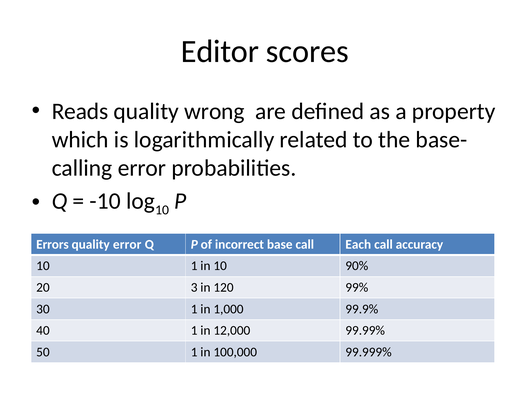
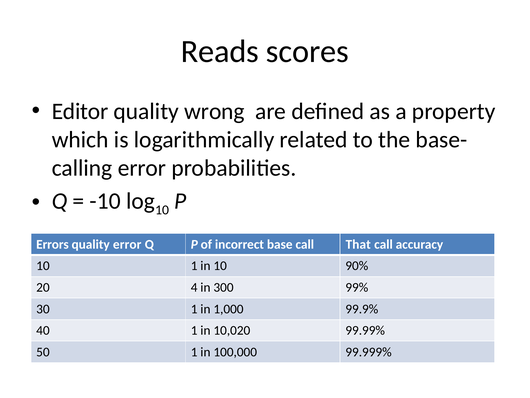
Editor: Editor -> Reads (220, 51)
Reads: Reads -> Editor (80, 111)
Each: Each -> That (358, 244)
3: 3 -> 4 (194, 287)
120: 120 -> 300 (224, 287)
12,000: 12,000 -> 10,020 (232, 330)
